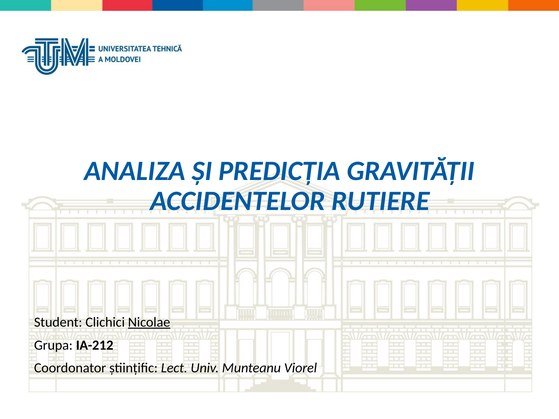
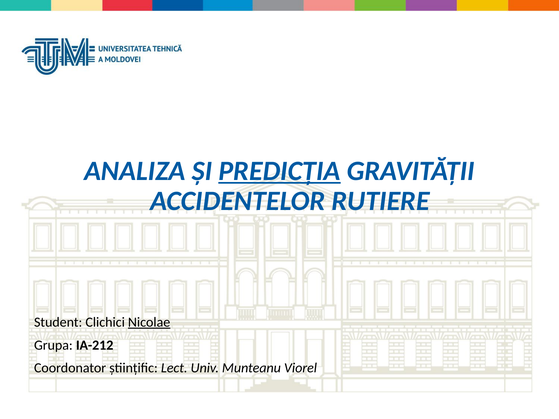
PREDICȚIA underline: none -> present (279, 171)
